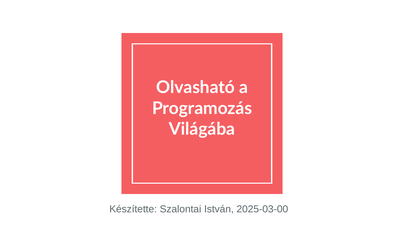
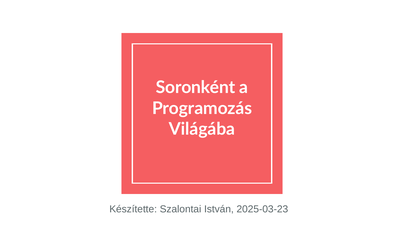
Olvasható: Olvasható -> Soronként (196, 88)
2025-03-00: 2025-03-00 -> 2025-03-23 (262, 209)
